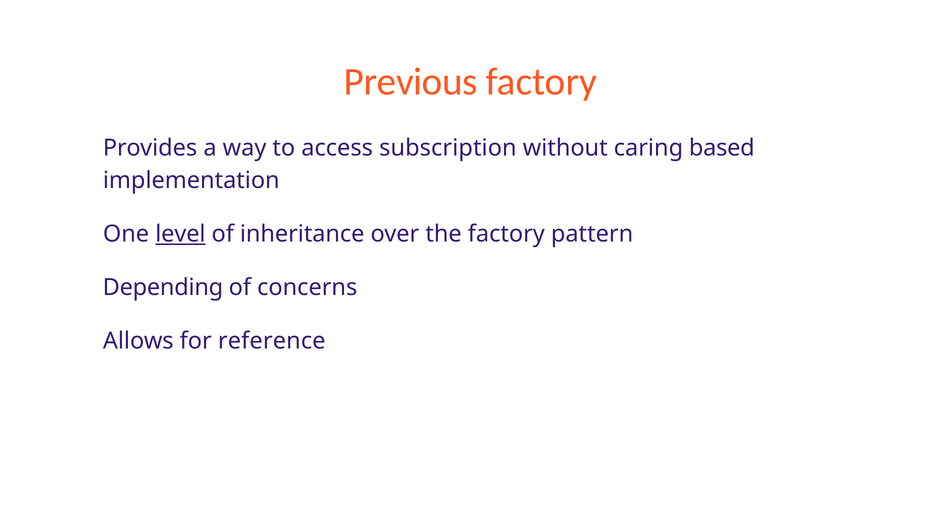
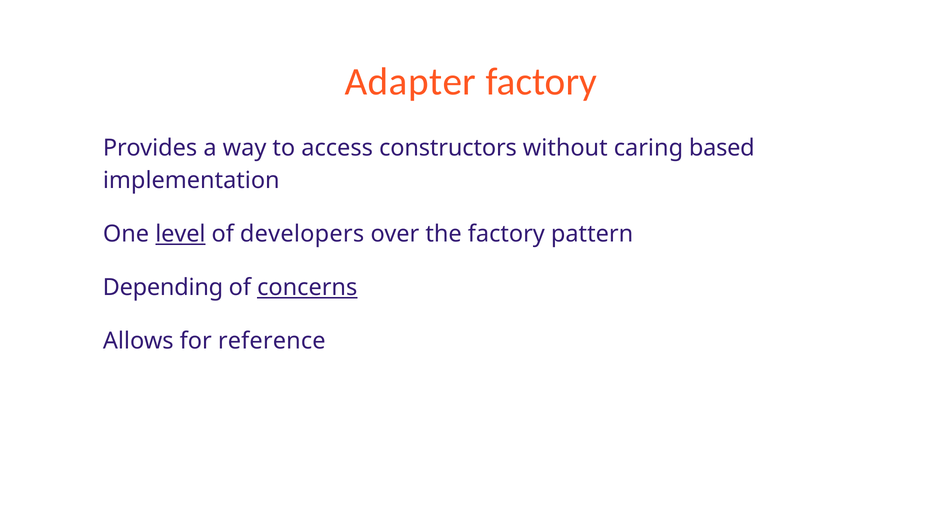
Previous: Previous -> Adapter (410, 82)
subscription: subscription -> constructors (448, 148)
inheritance: inheritance -> developers (302, 234)
concerns underline: none -> present (307, 287)
